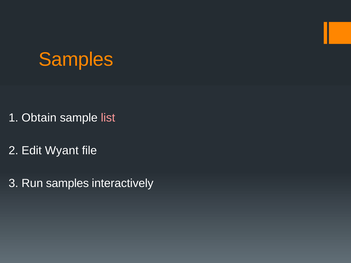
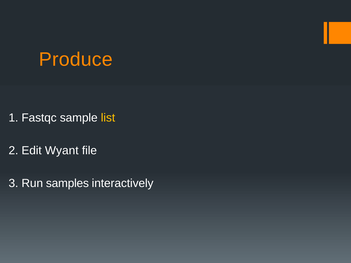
Samples: Samples -> Produce (76, 59)
Obtain: Obtain -> Fastqc (39, 118)
list colour: pink -> yellow (108, 118)
